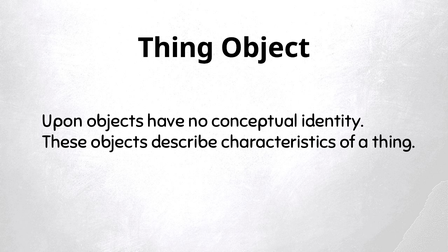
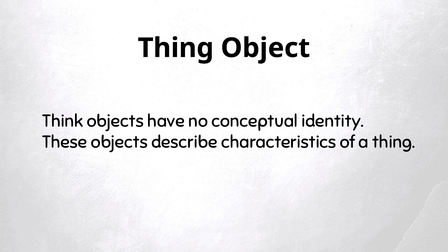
Upon: Upon -> Think (63, 121)
